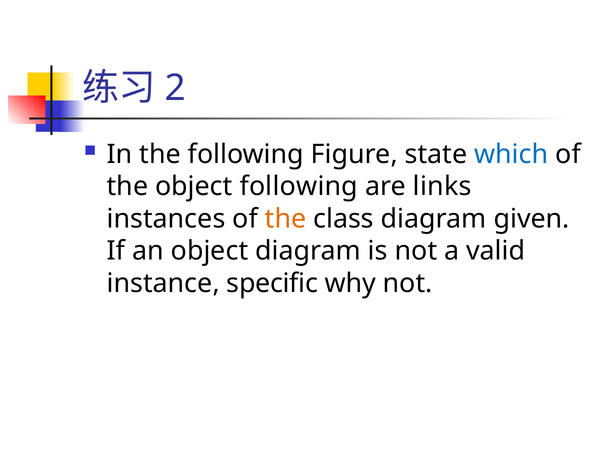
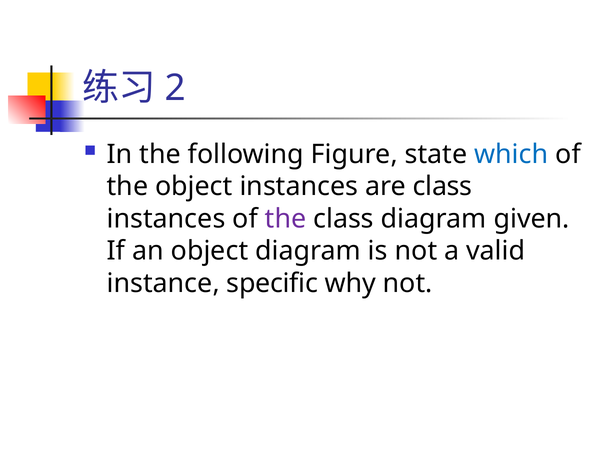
object following: following -> instances (299, 187)
are links: links -> class (443, 187)
the colour: orange -> purple (286, 219)
